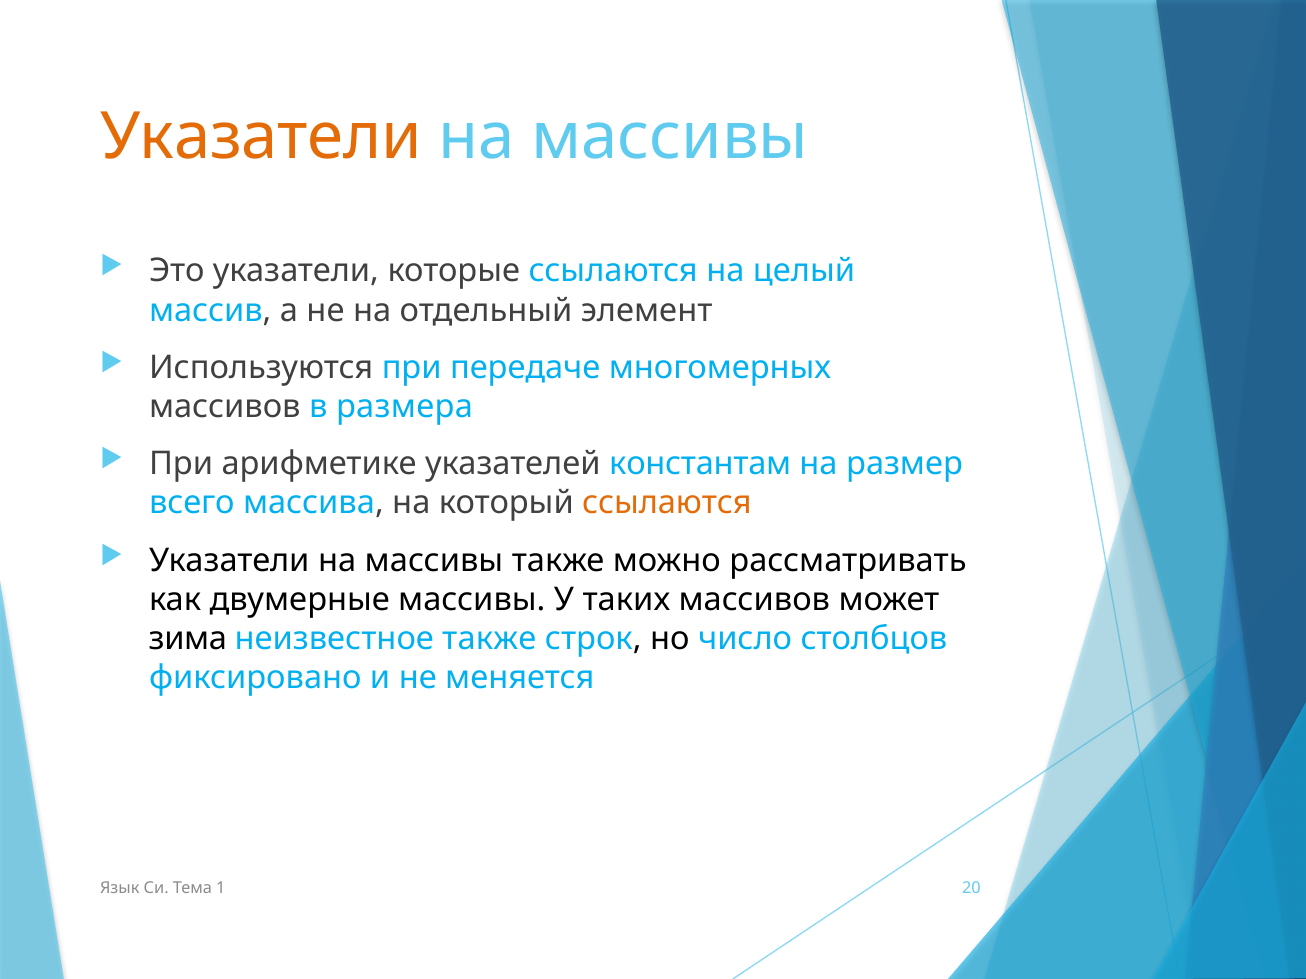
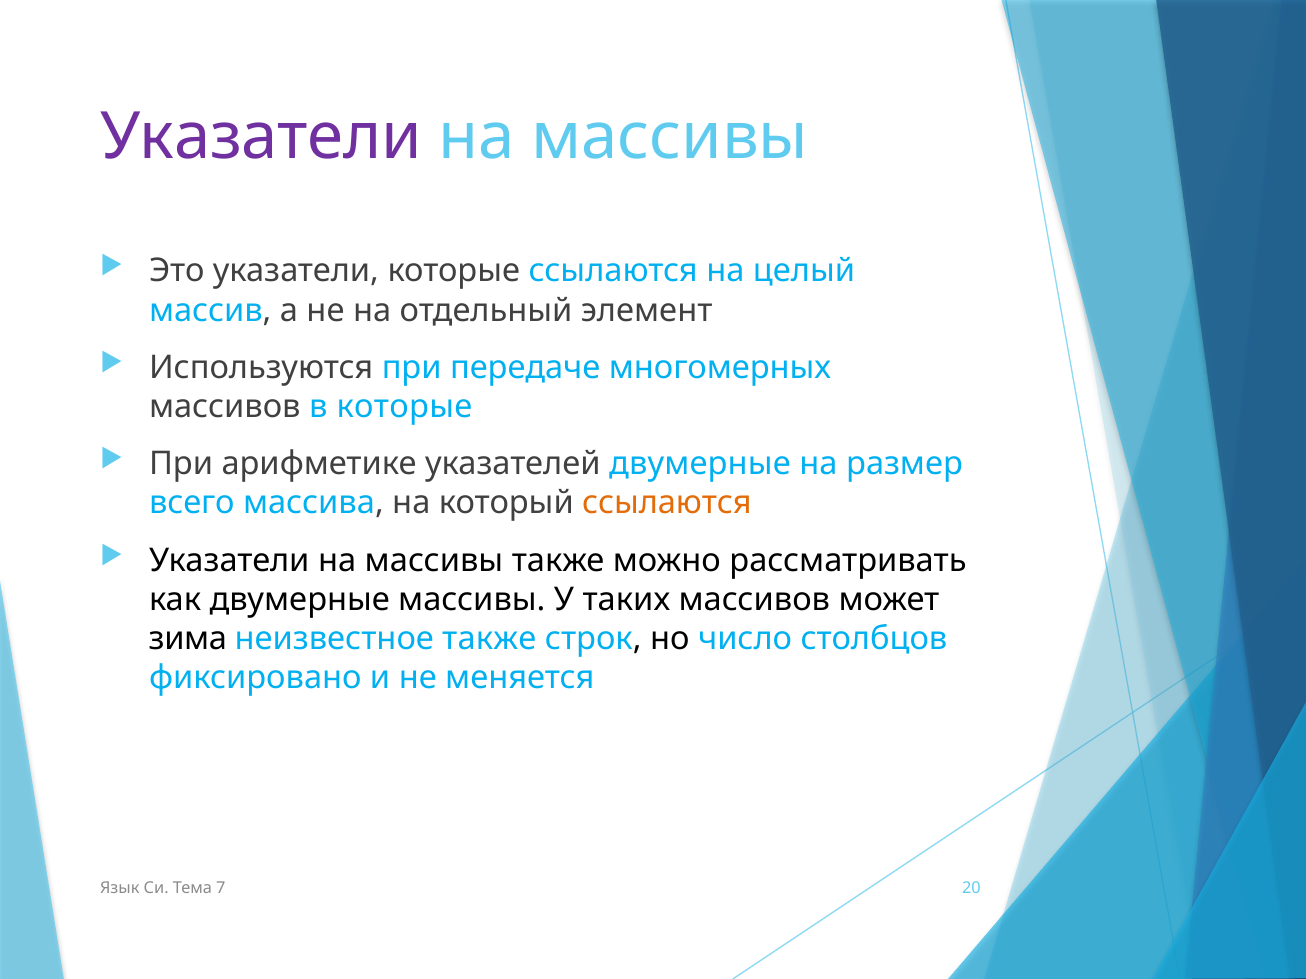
Указатели colour: orange -> purple (261, 137)
в размера: размера -> которые (405, 407)
указателей константам: константам -> двумерные (700, 464)
1: 1 -> 7 (221, 889)
